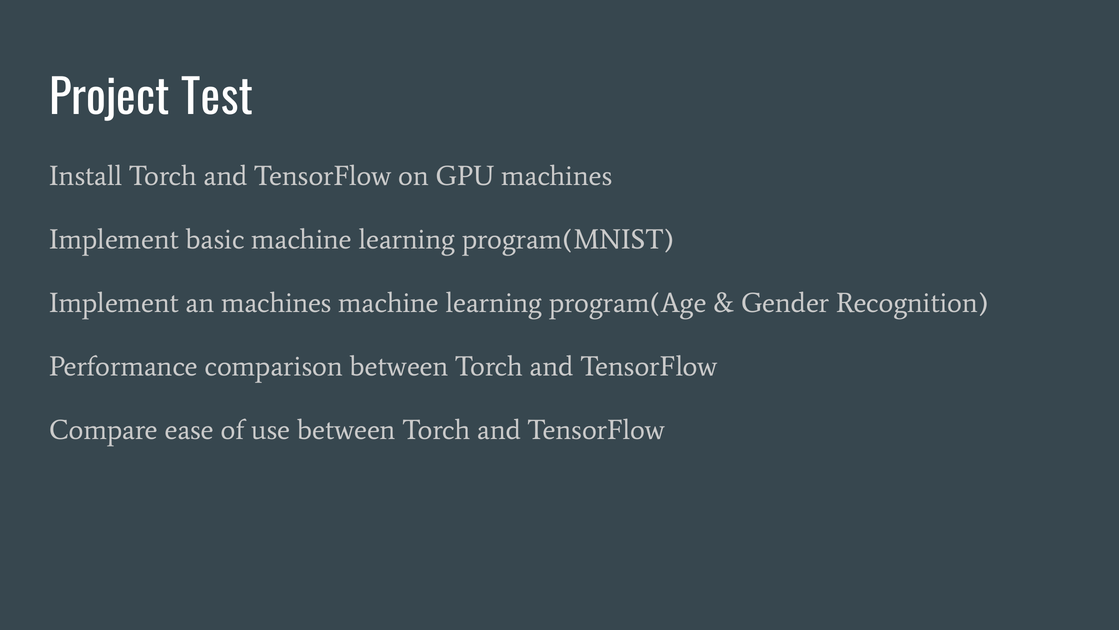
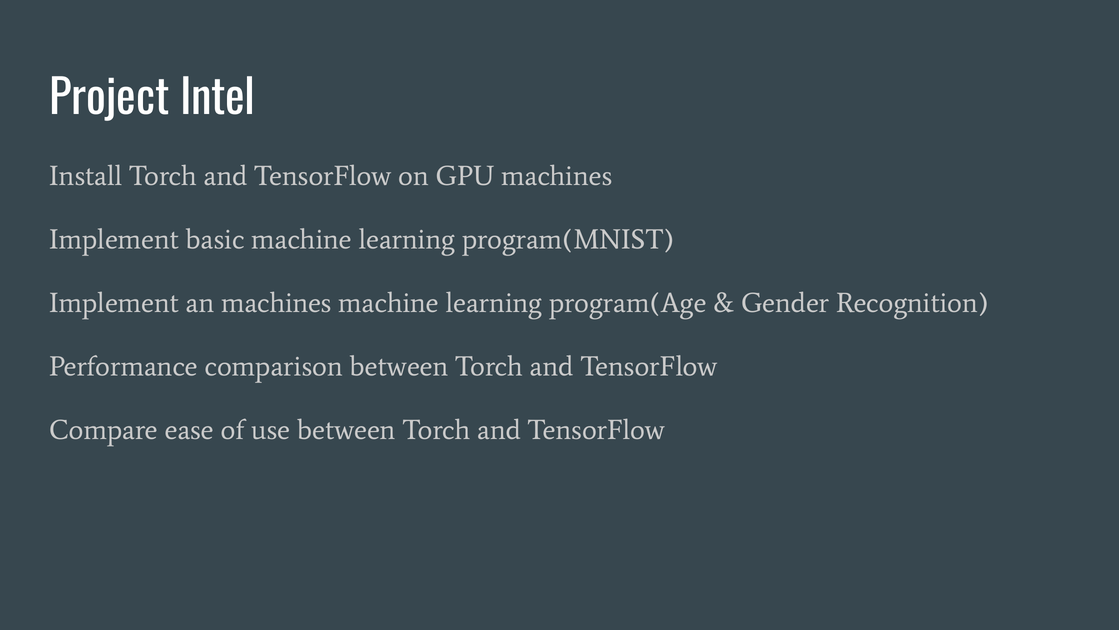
Test: Test -> Intel (218, 99)
